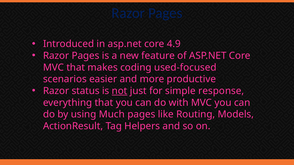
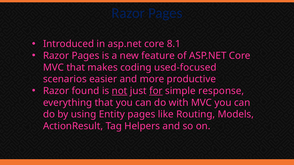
4.9: 4.9 -> 8.1 (174, 44)
status: status -> found (86, 91)
for underline: none -> present (156, 91)
Much: Much -> Entity (112, 115)
